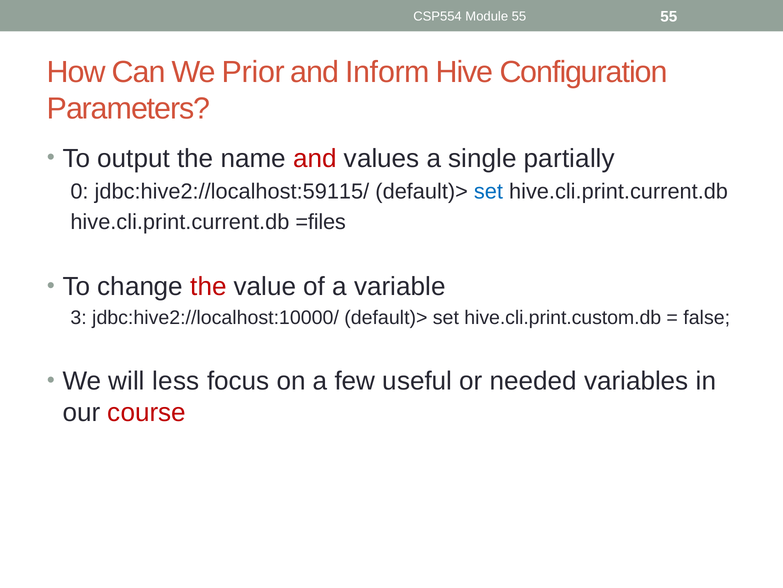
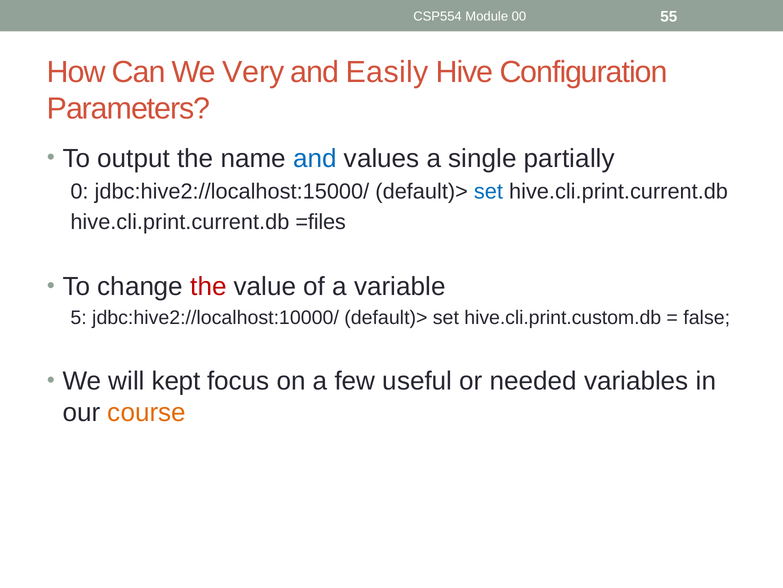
Module 55: 55 -> 00 (519, 17)
Prior: Prior -> Very (253, 72)
Inform: Inform -> Easily (387, 72)
and colour: red -> blue (315, 158)
jdbc:hive2://localhost:59115/: jdbc:hive2://localhost:59115/ -> jdbc:hive2://localhost:15000/ (232, 191)
3: 3 -> 5 (79, 317)
less: less -> kept (176, 381)
course colour: red -> orange (147, 412)
